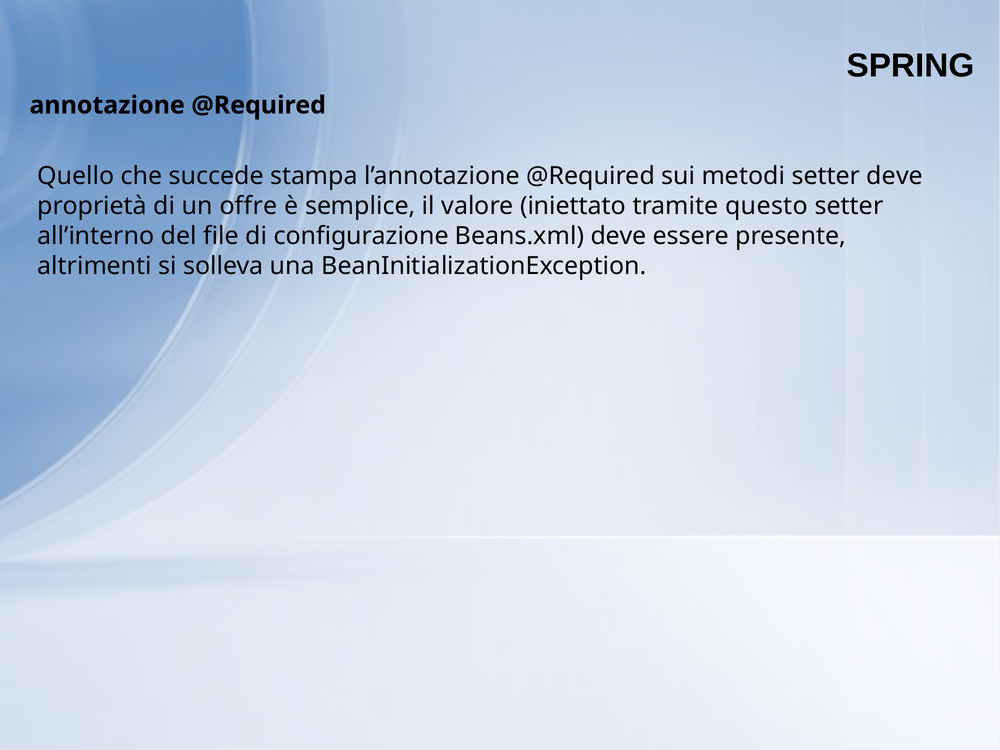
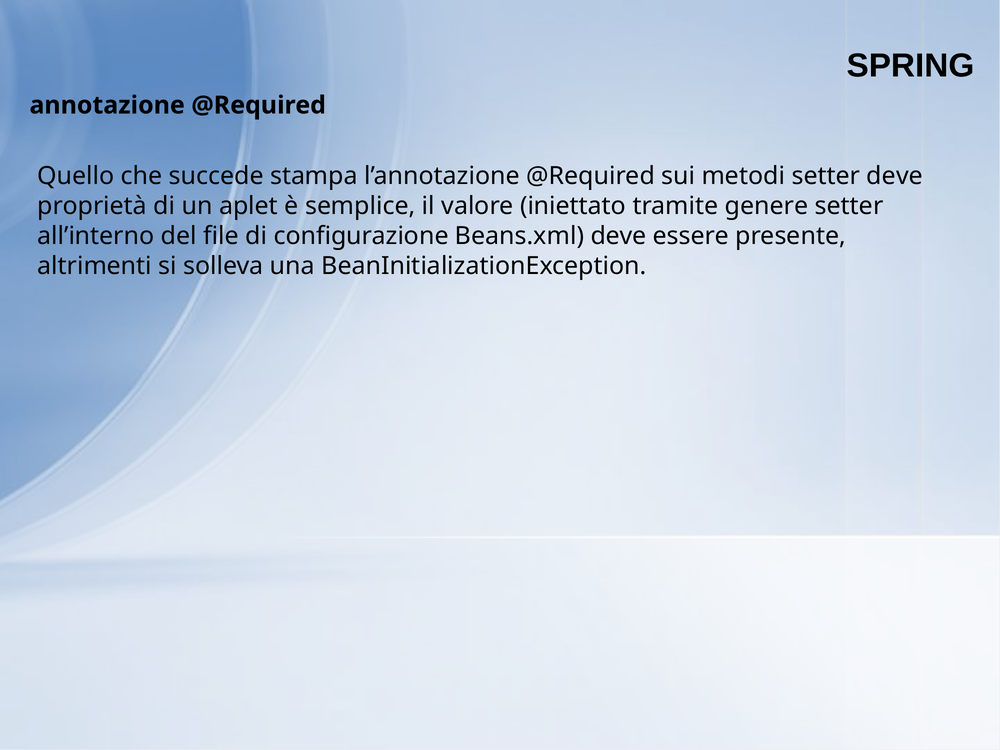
offre: offre -> aplet (249, 206)
questo: questo -> genere (767, 206)
